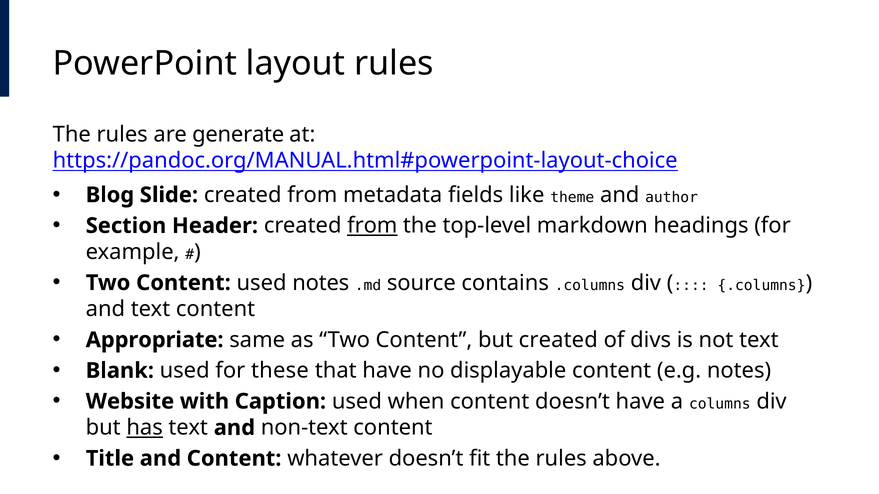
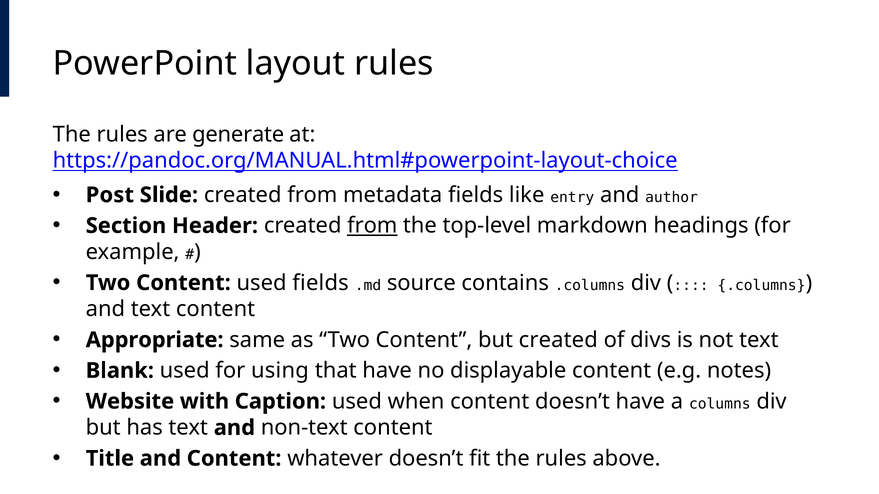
Blog: Blog -> Post (110, 195)
theme: theme -> entry (572, 198)
used notes: notes -> fields (321, 283)
these: these -> using (280, 371)
has underline: present -> none (145, 428)
